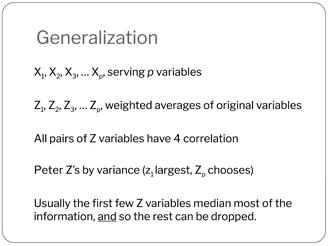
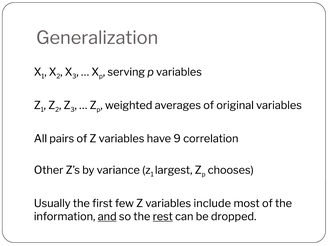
4: 4 -> 9 (177, 139)
Peter: Peter -> Other (49, 170)
median: median -> include (212, 203)
rest underline: none -> present (163, 217)
